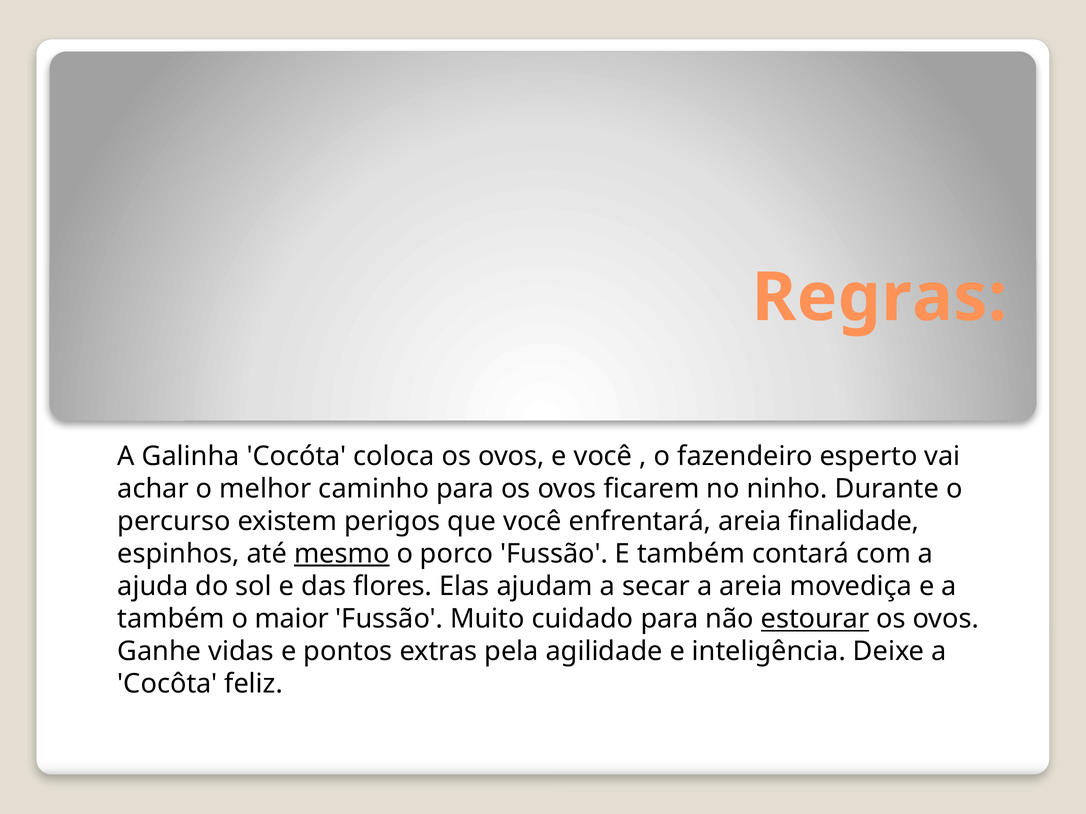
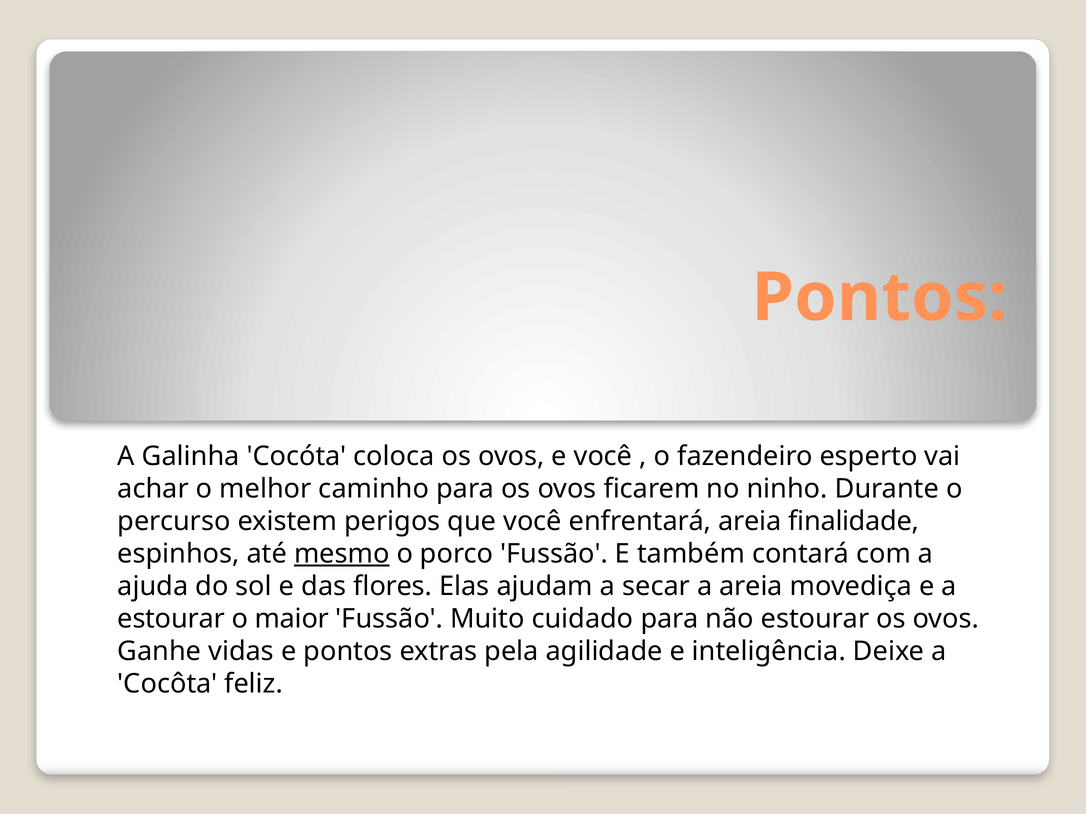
Regras: Regras -> Pontos (880, 298)
também: também -> estourar (171, 619)
estourar underline: present -> none (815, 619)
